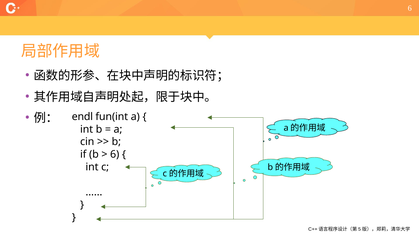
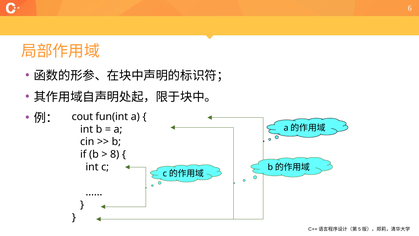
endl: endl -> cout (82, 116)
6: 6 -> 8 (115, 154)
